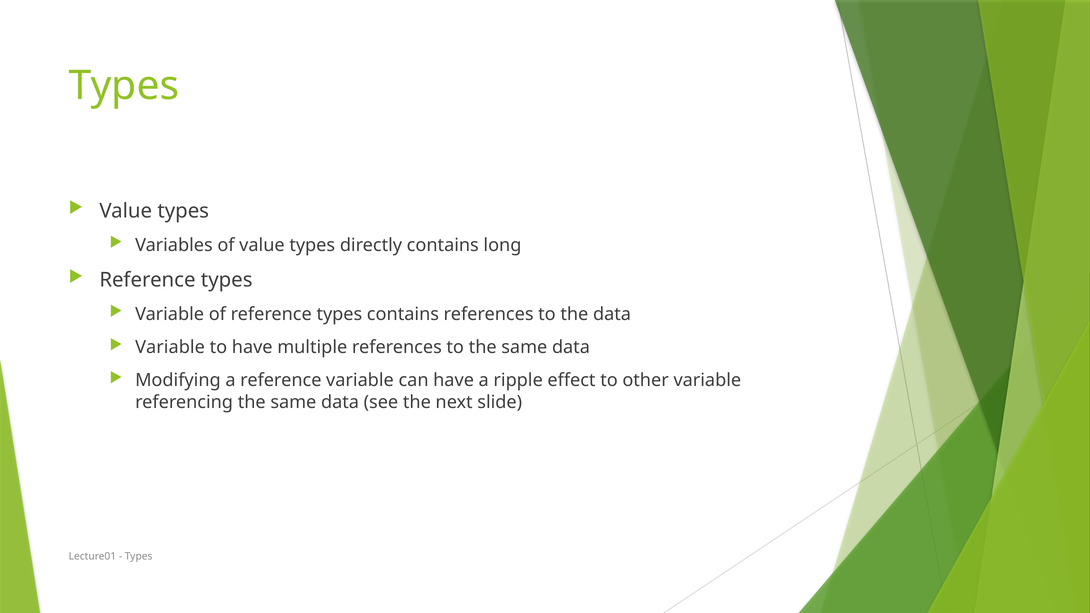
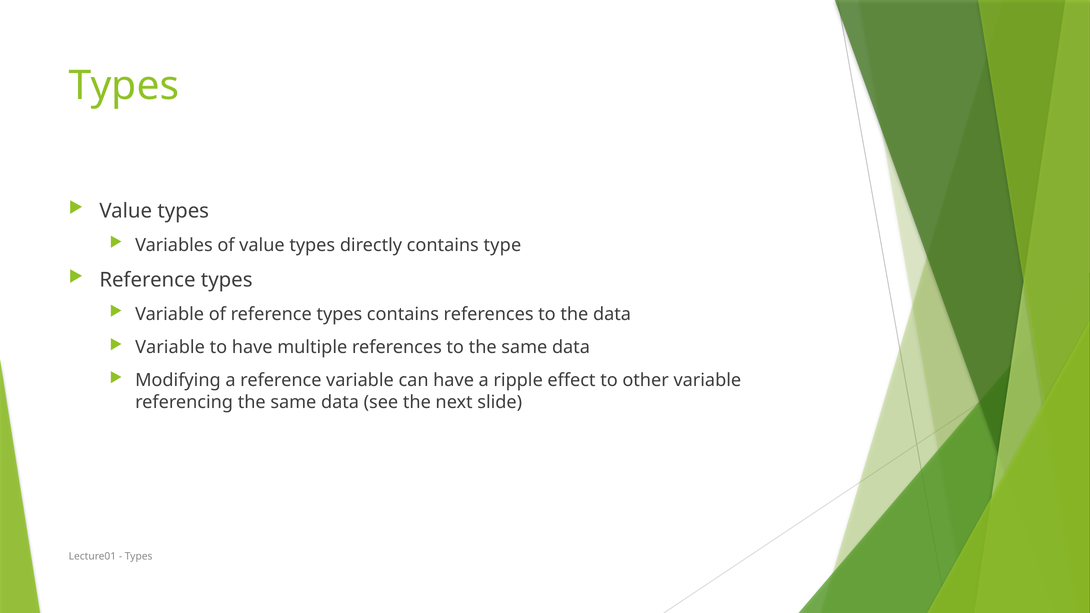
long: long -> type (502, 245)
